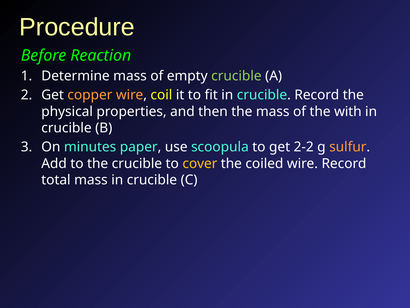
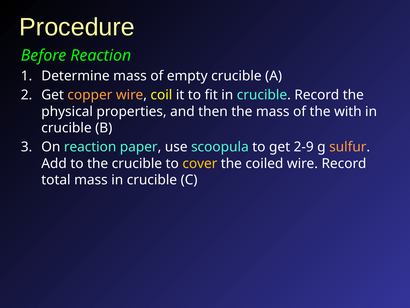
crucible colour: light green -> white (236, 76)
On minutes: minutes -> reaction (90, 147)
2-2: 2-2 -> 2-9 (304, 147)
